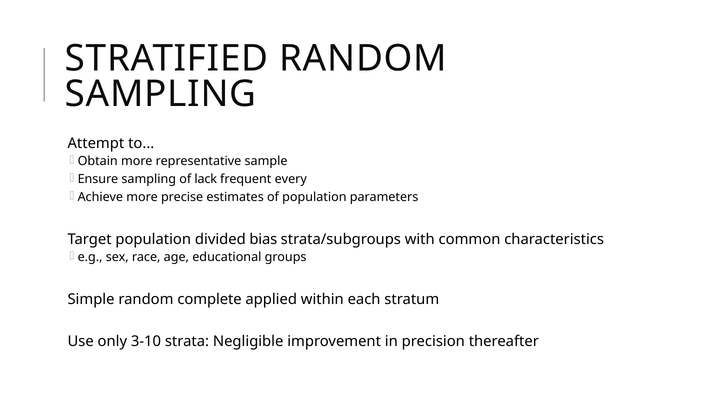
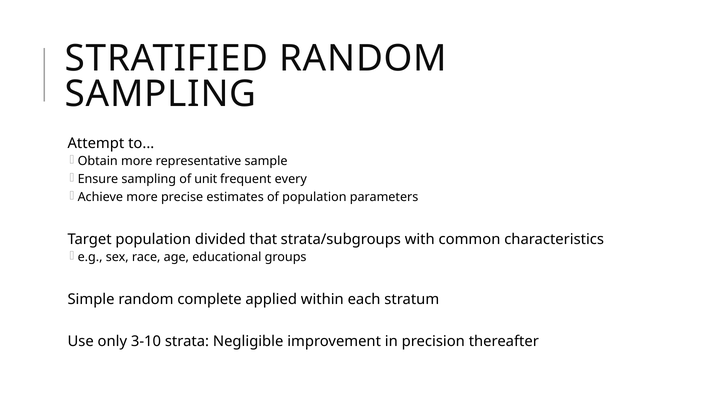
lack: lack -> unit (206, 179)
bias: bias -> that (263, 239)
